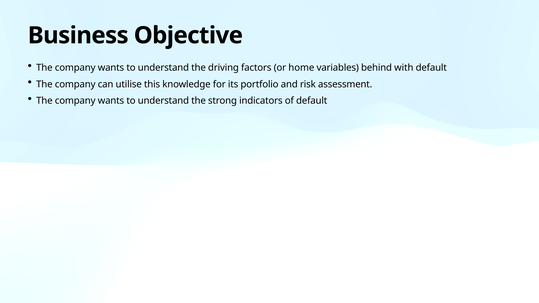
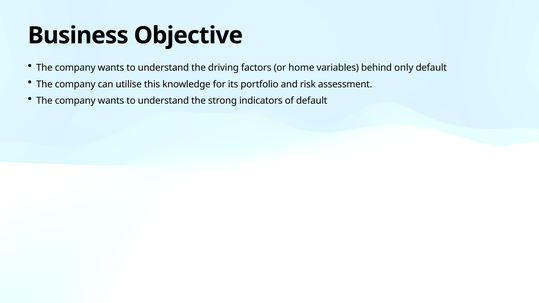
with: with -> only (404, 68)
